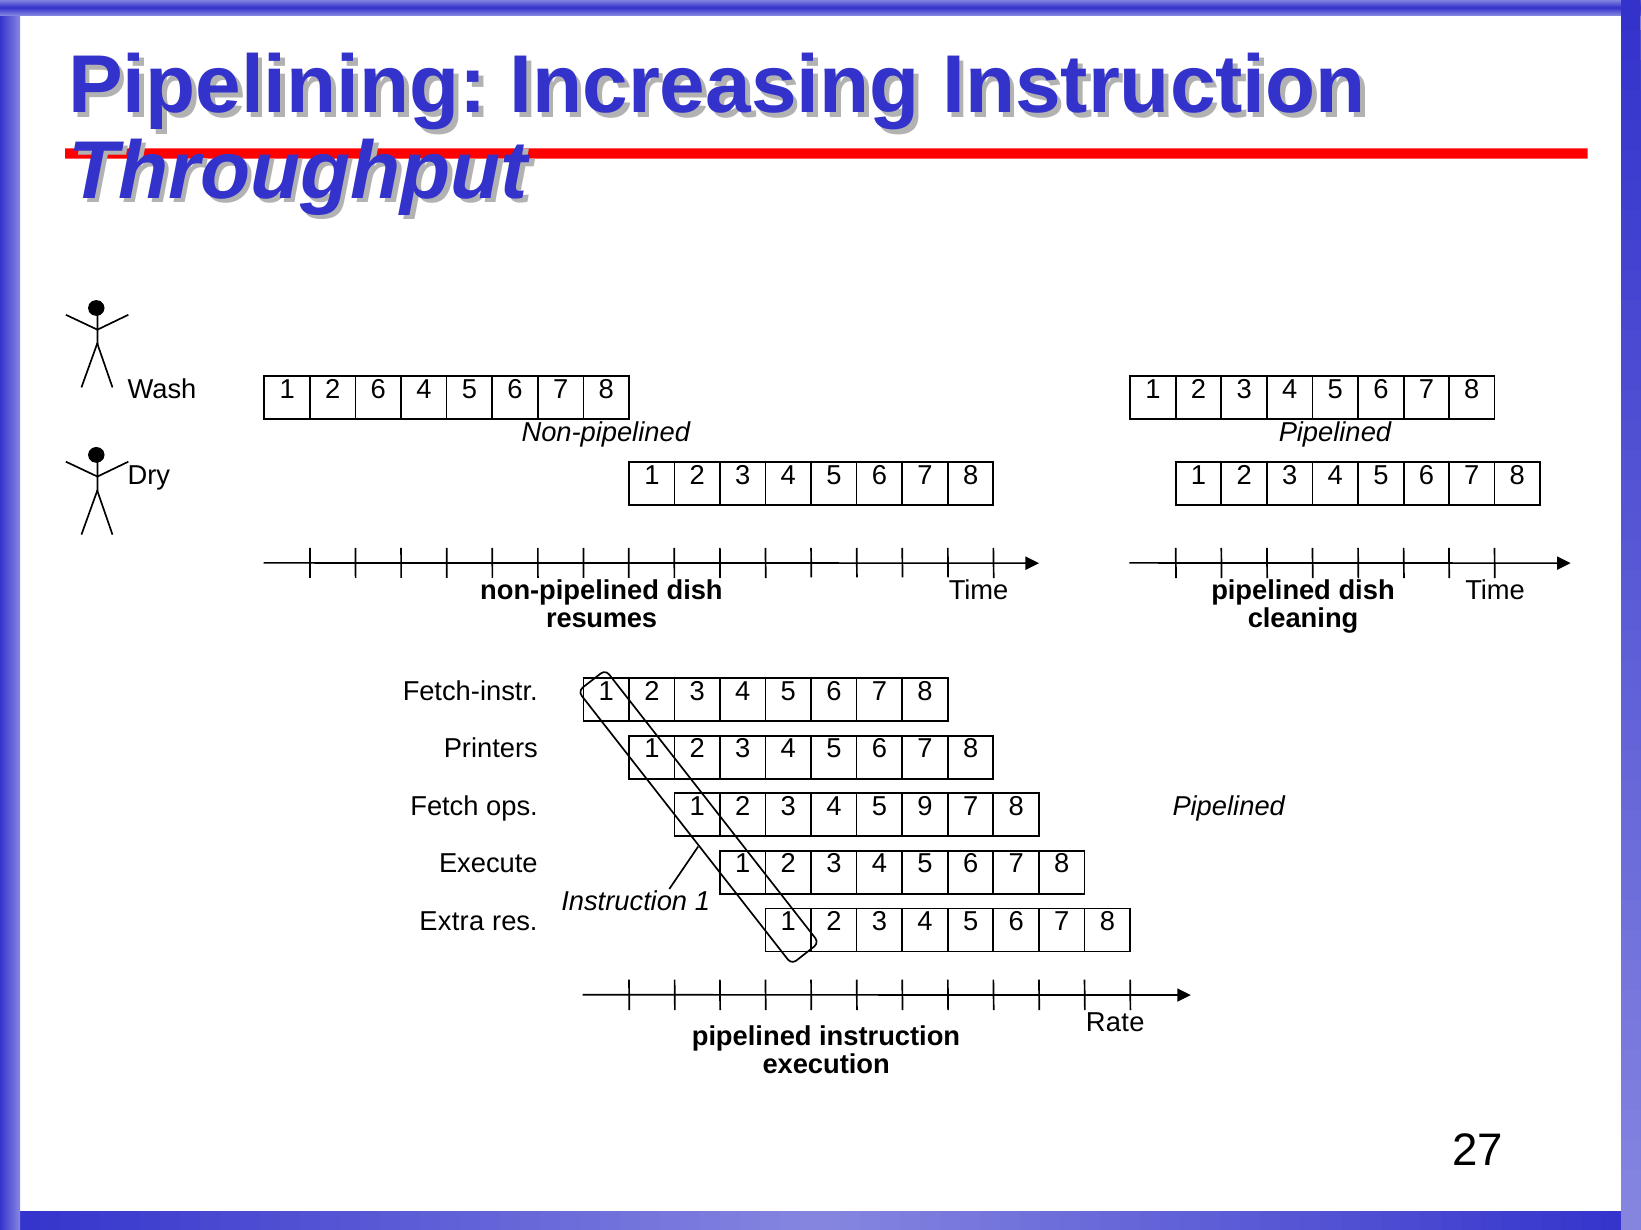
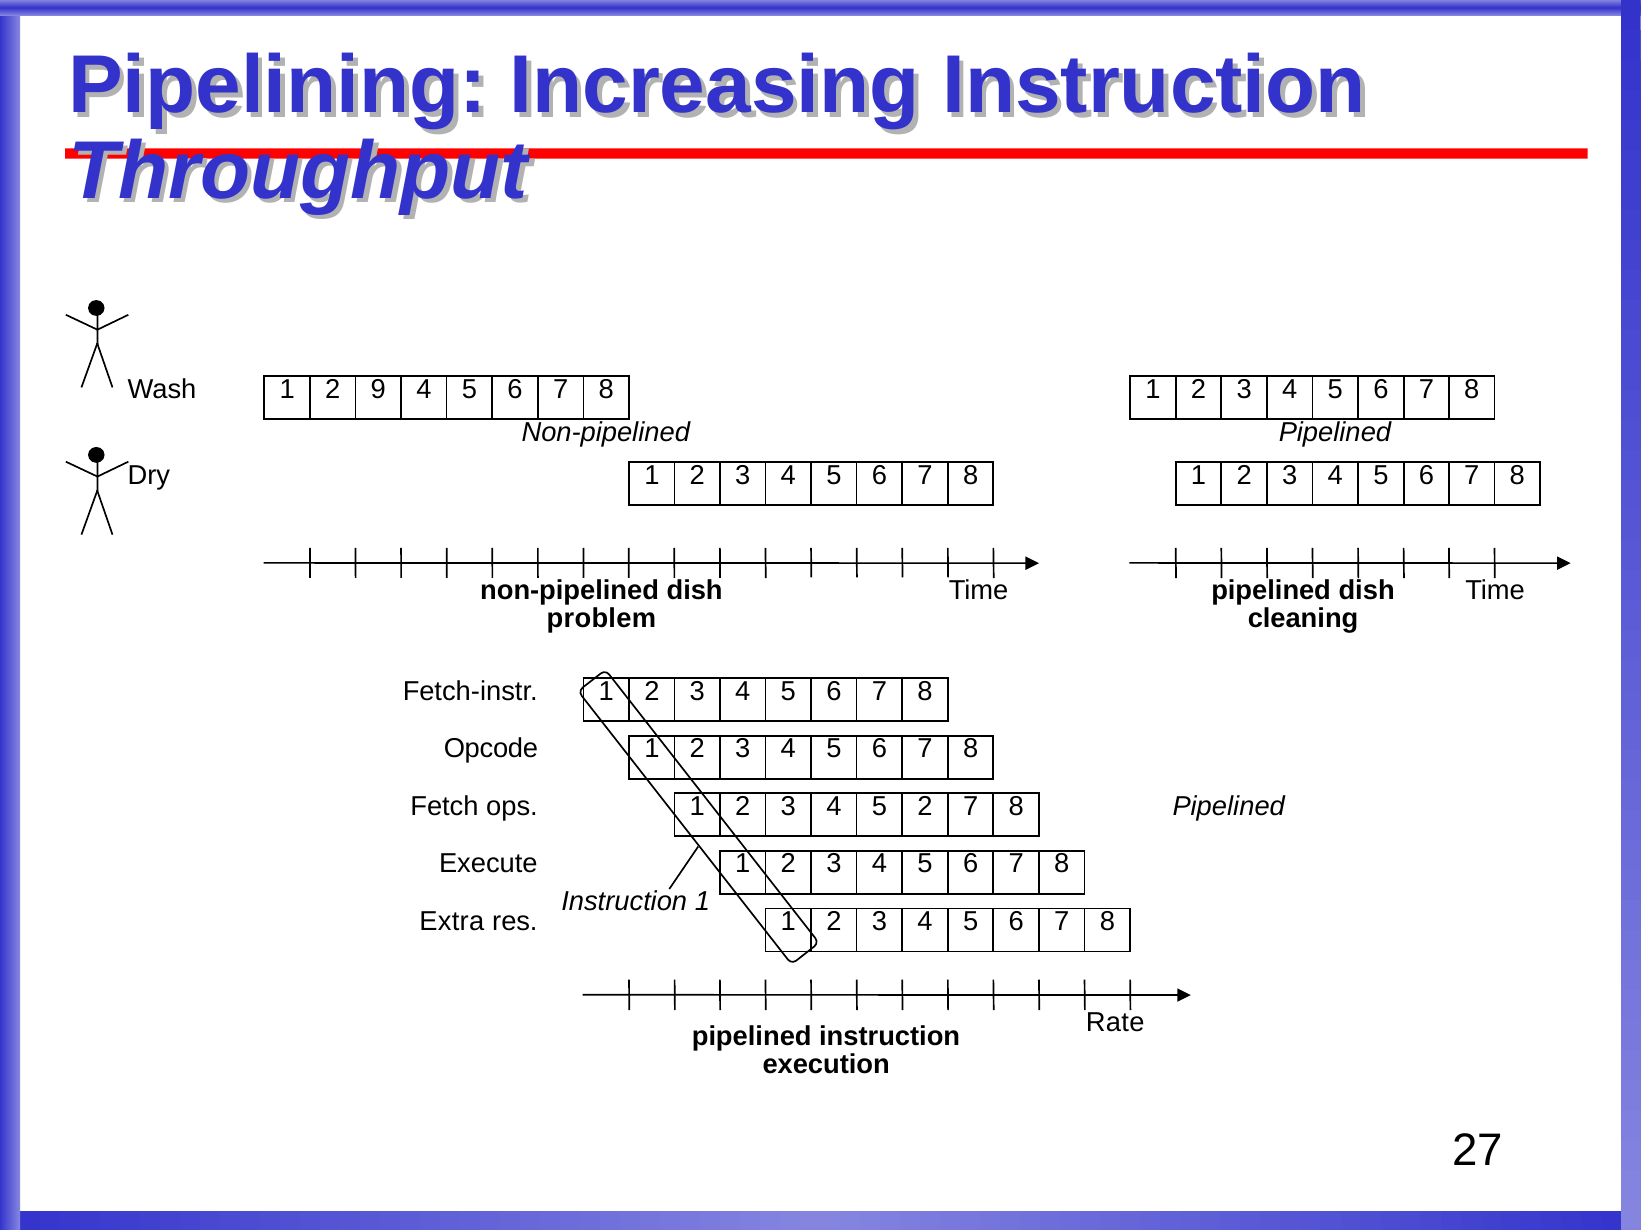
2 6: 6 -> 9 (378, 389)
resumes: resumes -> problem (601, 619)
Printers: Printers -> Opcode (491, 749)
5 9: 9 -> 2 (925, 807)
